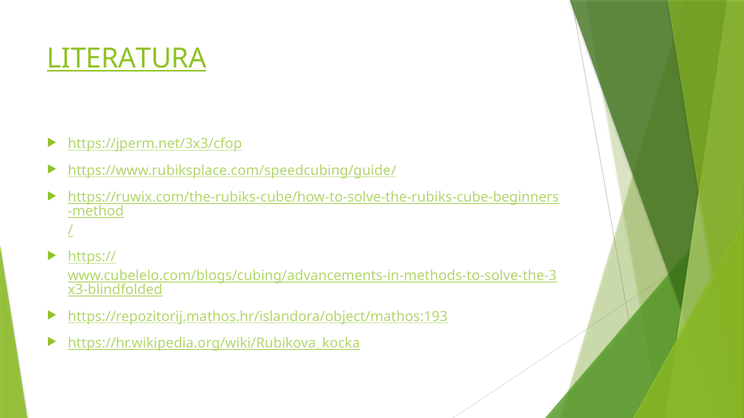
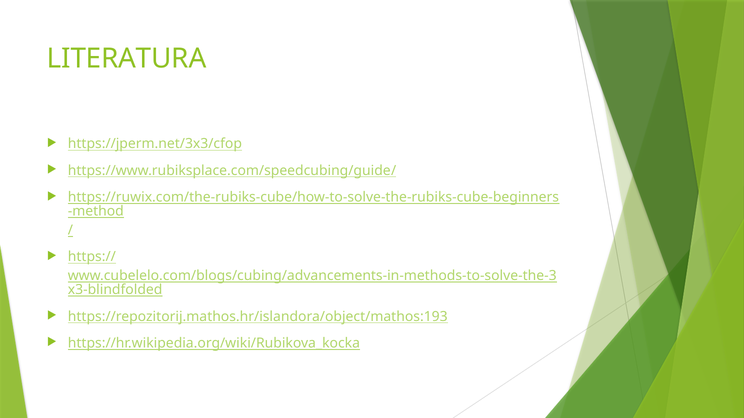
LITERATURA underline: present -> none (127, 59)
